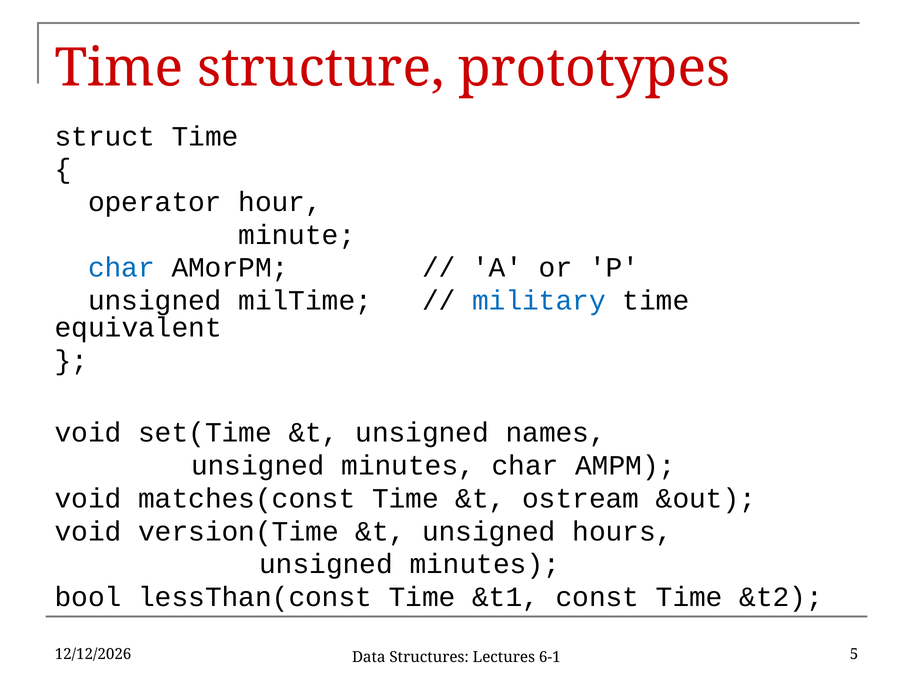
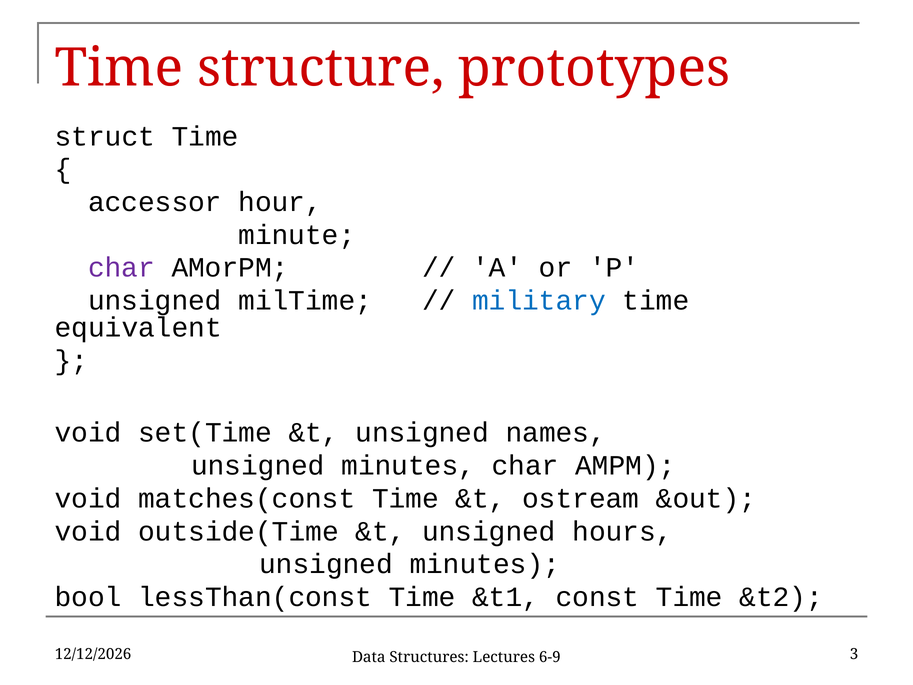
operator: operator -> accessor (155, 202)
char colour: blue -> purple (122, 268)
version(Time: version(Time -> outside(Time (239, 531)
5: 5 -> 3 (854, 654)
6-1: 6-1 -> 6-9 (550, 657)
